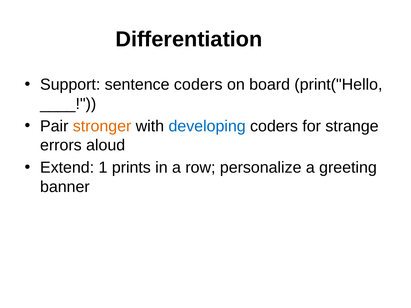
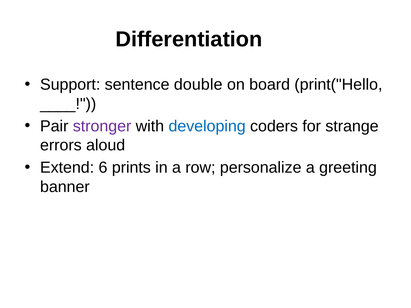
sentence coders: coders -> double (198, 85)
stronger colour: orange -> purple (102, 126)
1: 1 -> 6 (103, 168)
